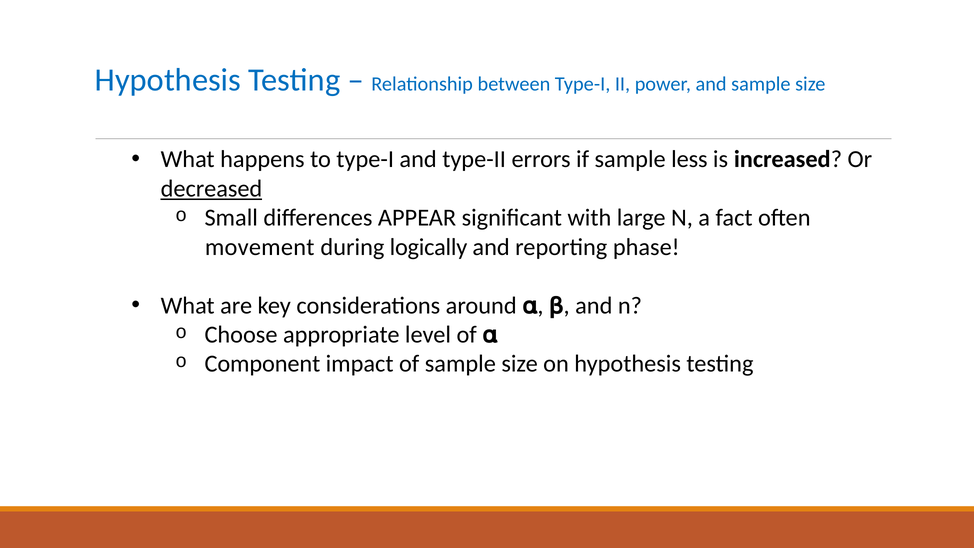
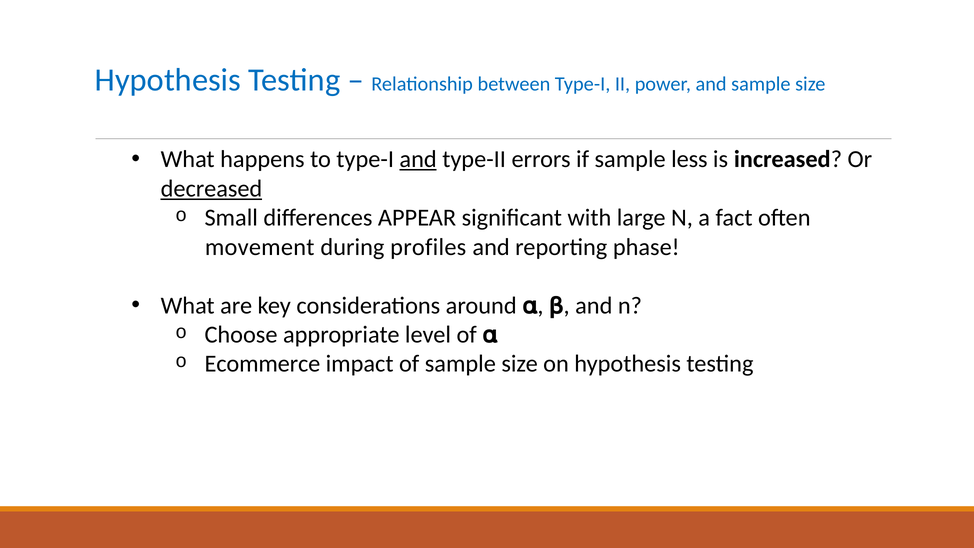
and underline: none -> present (418, 159)
logically: logically -> profiles (428, 247)
Component: Component -> Ecommerce (262, 364)
